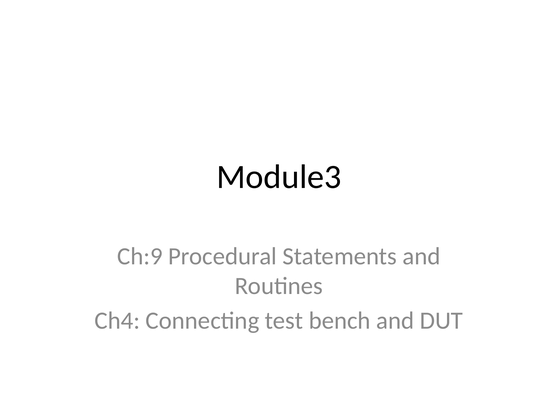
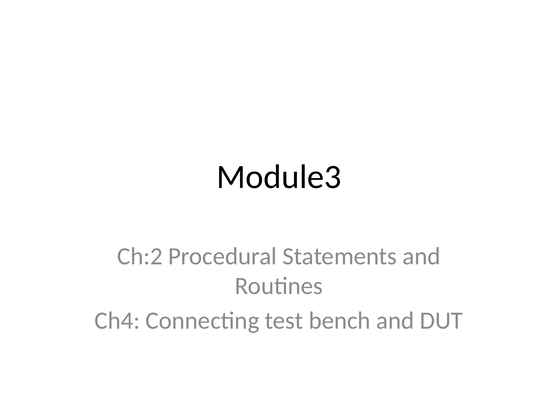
Ch:9: Ch:9 -> Ch:2 (140, 257)
